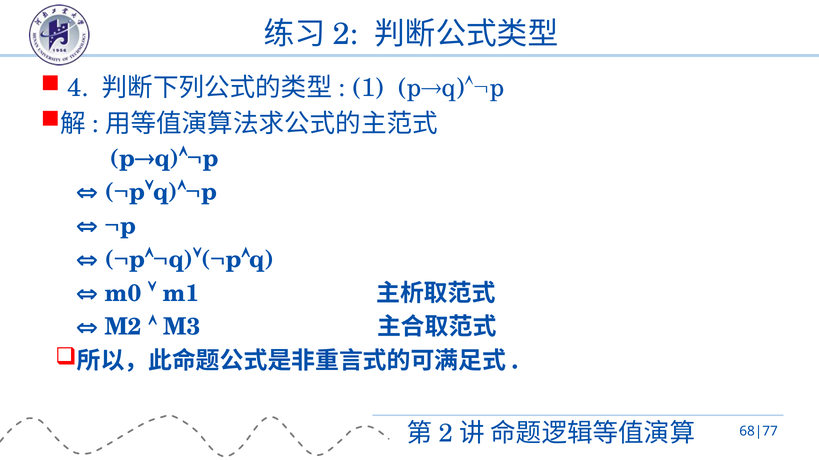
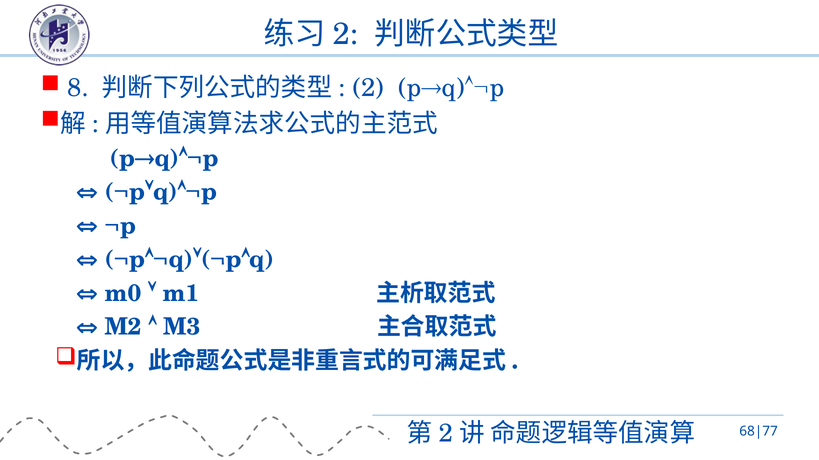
4: 4 -> 8 (78, 88)
1: 1 -> 2 (368, 88)
